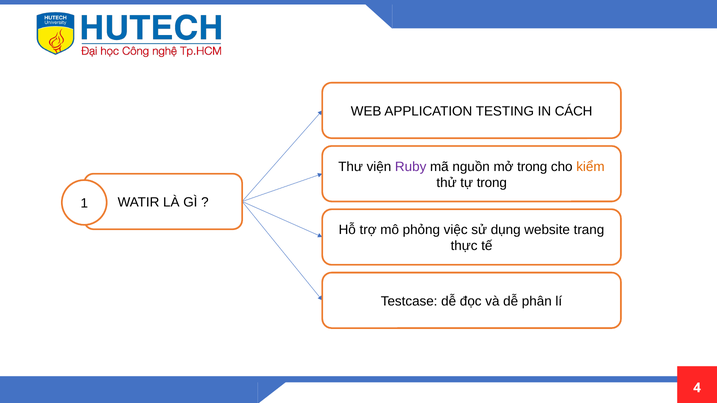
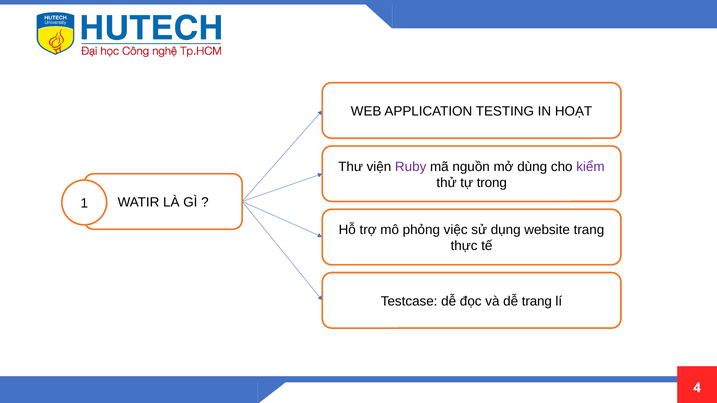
CÁCH: CÁCH -> HOẠT (574, 111)
mở trong: trong -> dùng (532, 167)
kiểm colour: orange -> purple (590, 167)
dễ phân: phân -> trang (537, 301)
